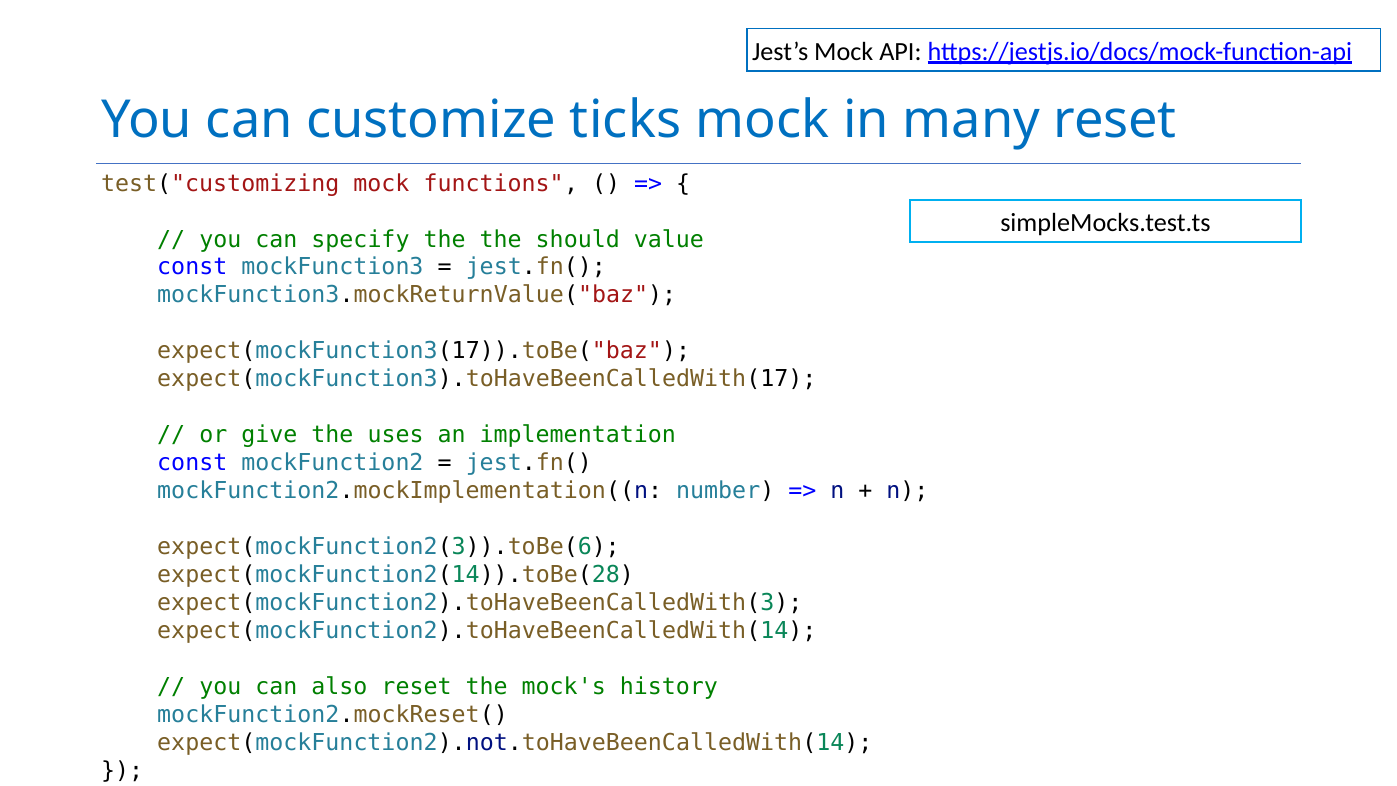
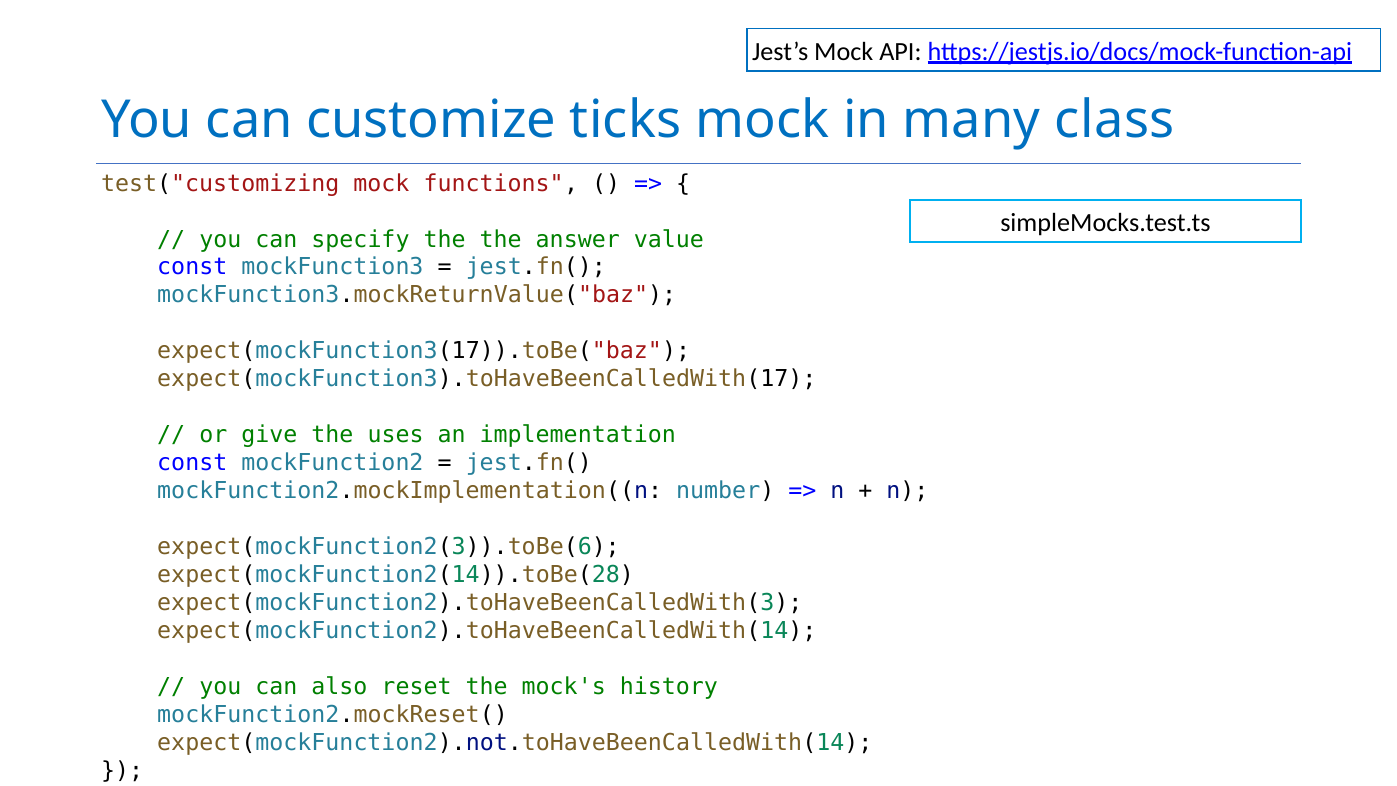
many reset: reset -> class (1115, 120)
should: should -> answer (578, 239)
